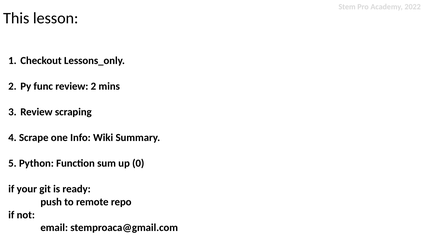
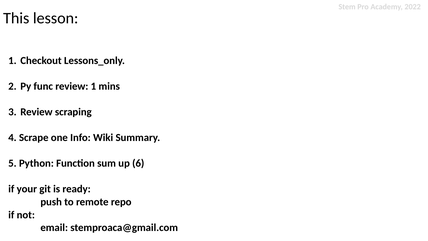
review 2: 2 -> 1 (93, 86)
0: 0 -> 6 (138, 163)
